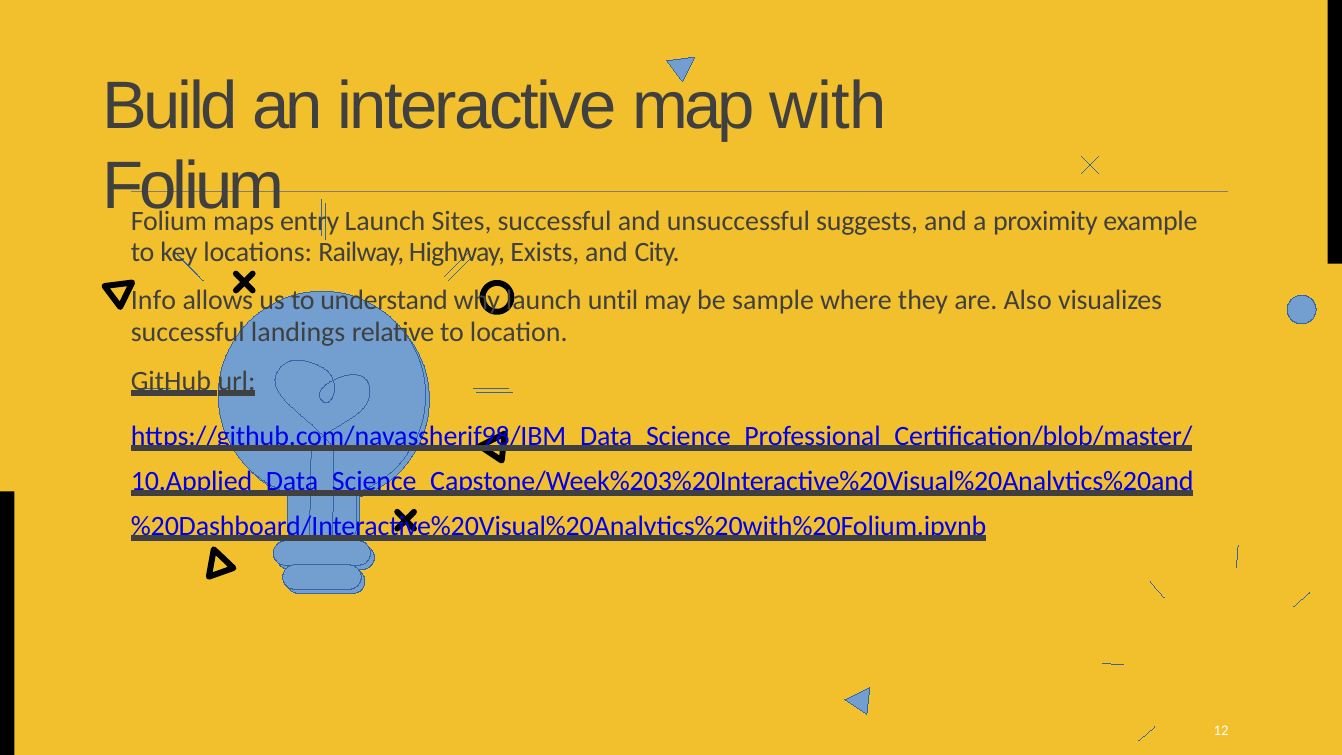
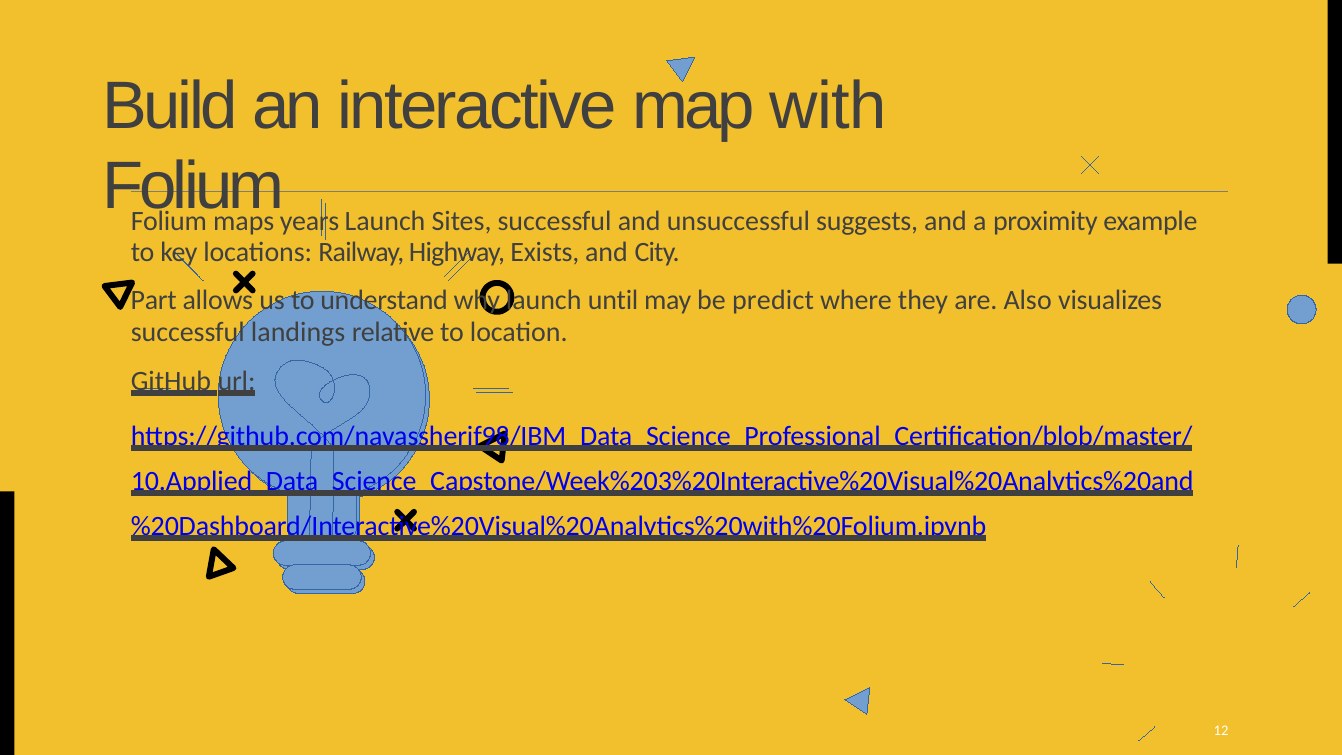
entry: entry -> years (310, 222)
Info: Info -> Part (154, 300)
sample: sample -> predict (773, 300)
